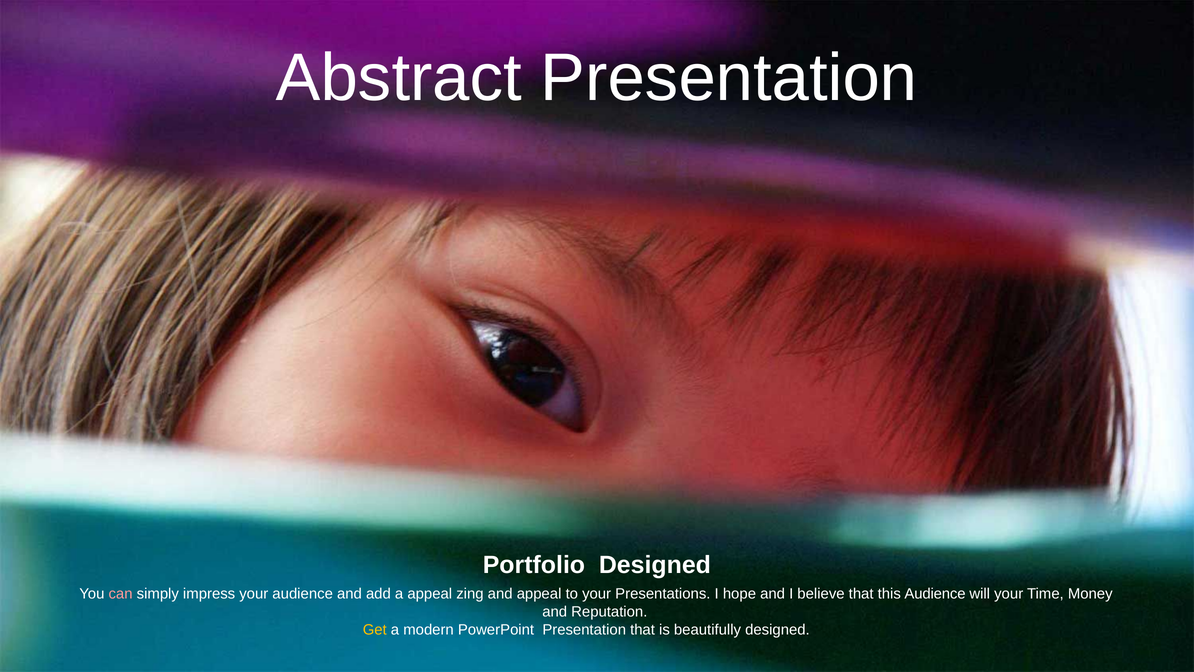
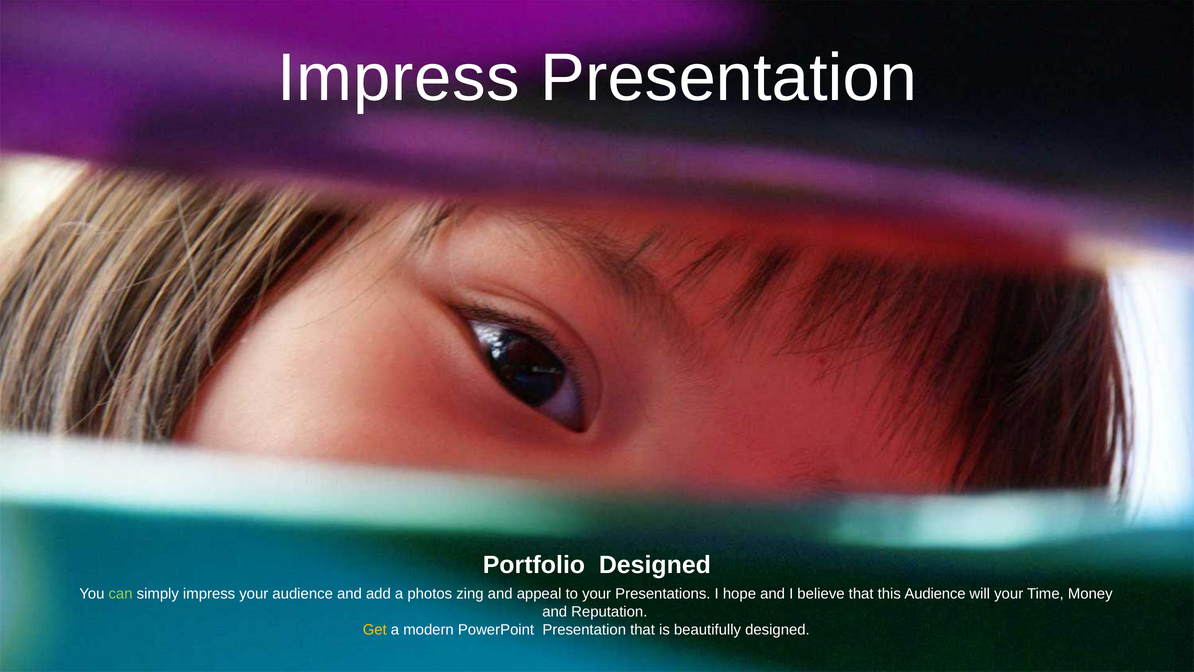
Abstract: Abstract -> Impress (399, 78)
can colour: pink -> light green (121, 594)
a appeal: appeal -> photos (430, 594)
